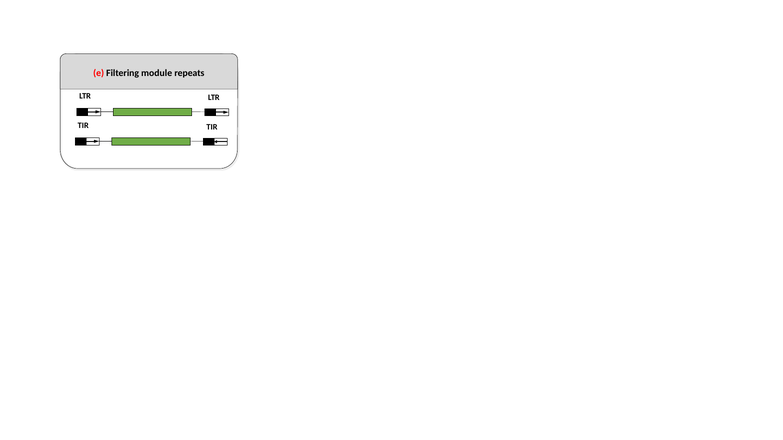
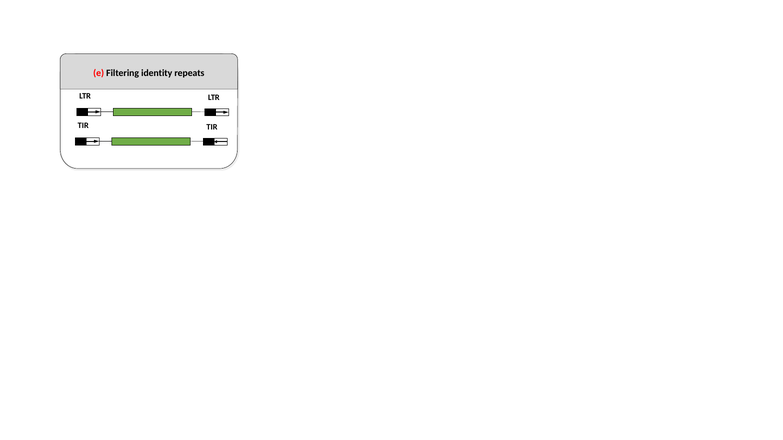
module: module -> identity (157, 73)
